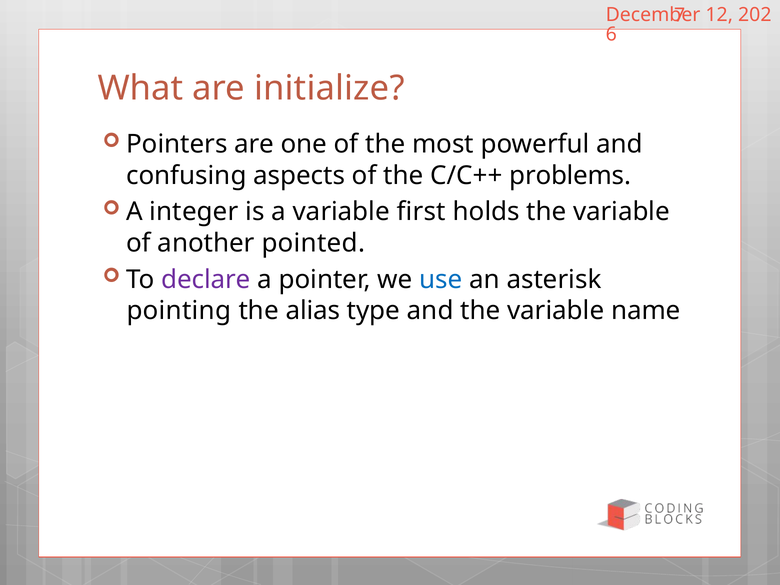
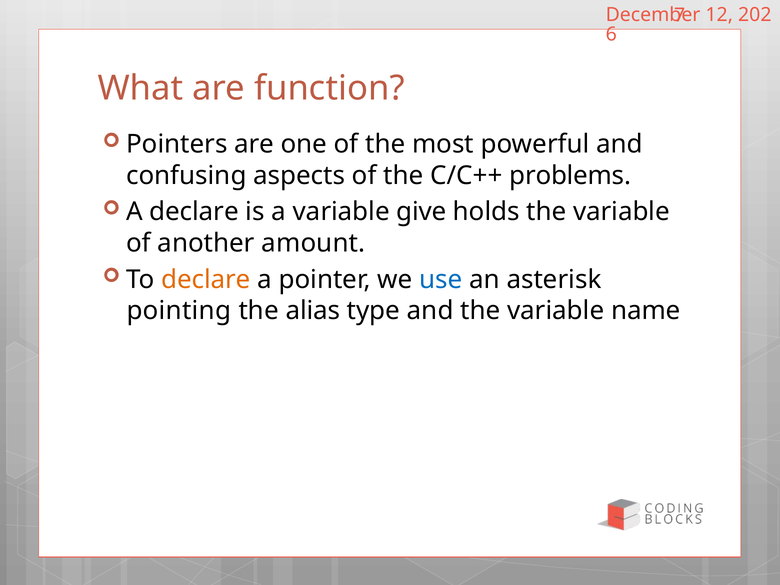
initialize: initialize -> function (329, 88)
A integer: integer -> declare (194, 212)
first: first -> give (421, 212)
pointed: pointed -> amount (313, 243)
declare colour: purple -> orange (206, 279)
